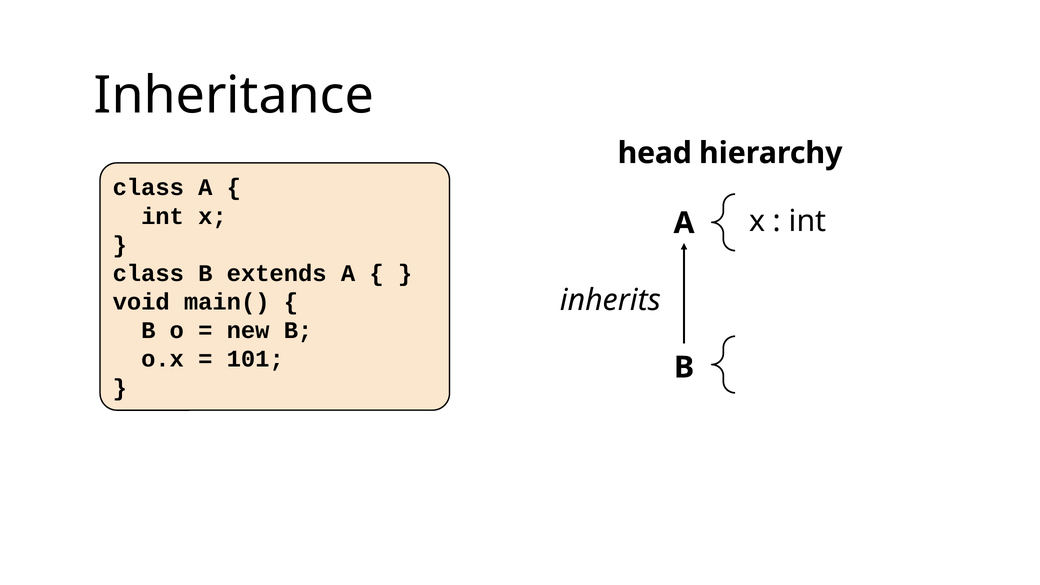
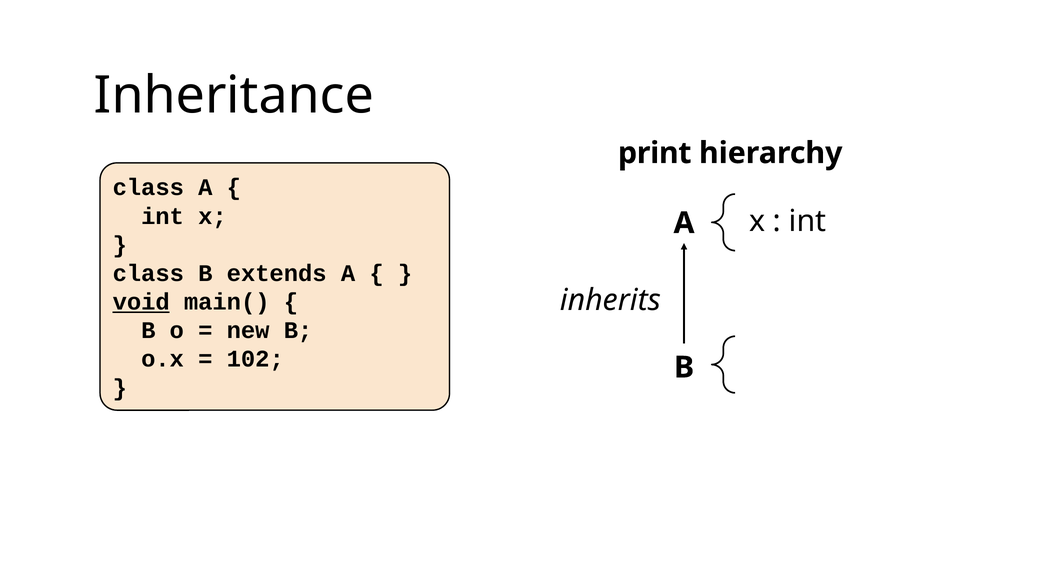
head: head -> print (655, 153)
void underline: none -> present (141, 302)
101: 101 -> 102 (255, 359)
